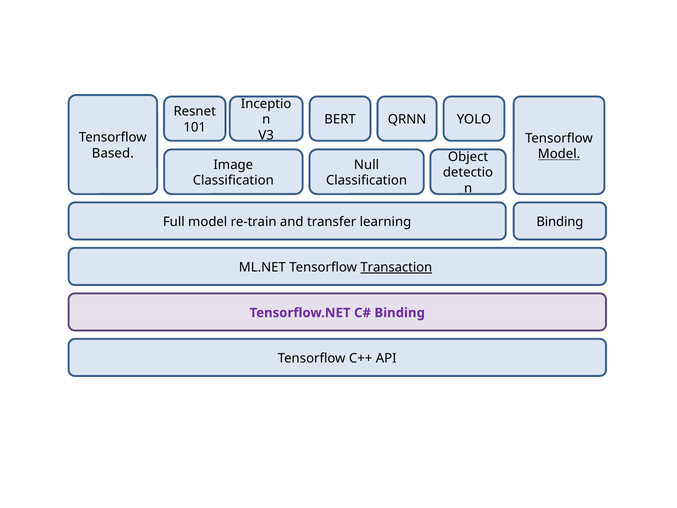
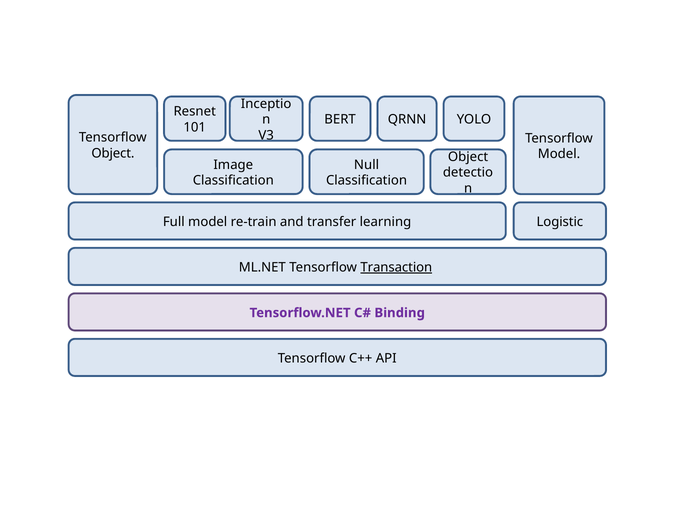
Based: Based -> Object (113, 153)
Model underline: present -> none (559, 154)
Binding: Binding -> Logistic (560, 222)
